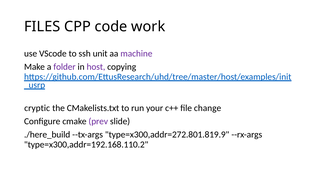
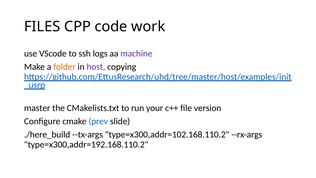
unit: unit -> logs (100, 53)
folder colour: purple -> orange (64, 67)
cryptic: cryptic -> master (37, 108)
change: change -> version (208, 108)
prev colour: purple -> blue (98, 121)
type=x300,addr=272.801.819.9: type=x300,addr=272.801.819.9 -> type=x300,addr=102.168.110.2 (167, 135)
